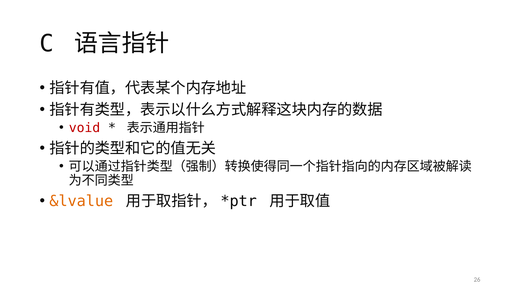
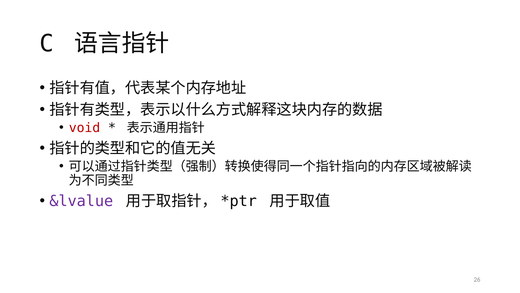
&lvalue colour: orange -> purple (81, 201)
